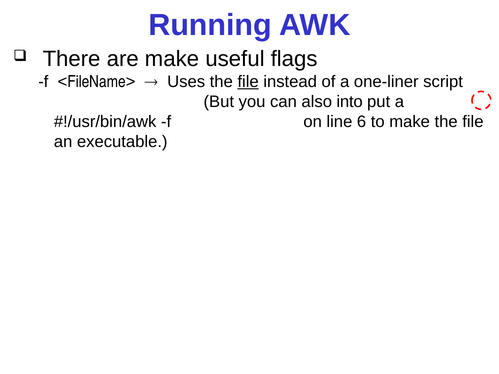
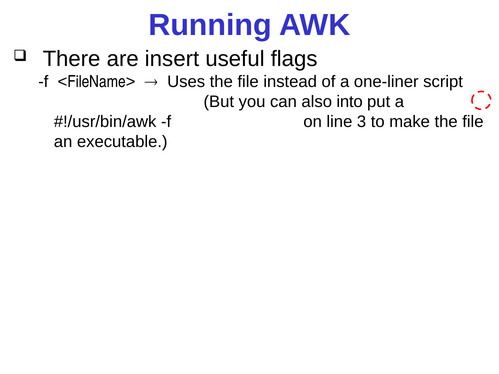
are make: make -> insert (172, 59)
file underline: present -> none (248, 82)
6: 6 -> 3 (362, 122)
